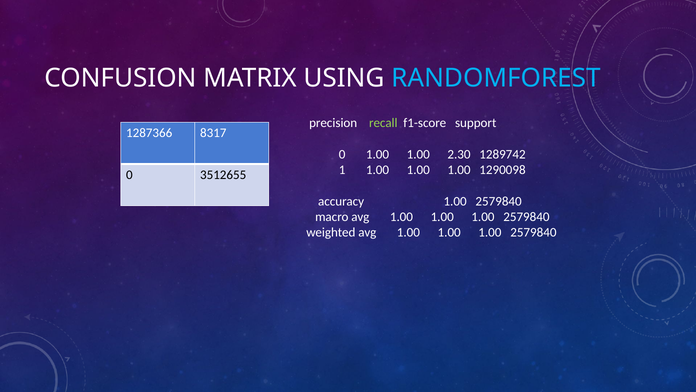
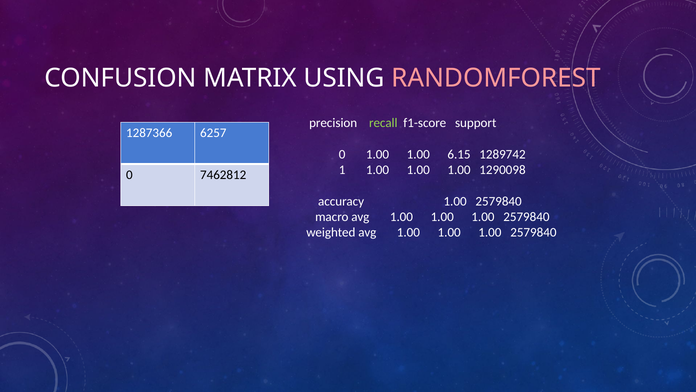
RANDOMFOREST colour: light blue -> pink (496, 78)
8317: 8317 -> 6257 (213, 133)
2.30: 2.30 -> 6.15 (459, 154)
3512655: 3512655 -> 7462812 (223, 175)
